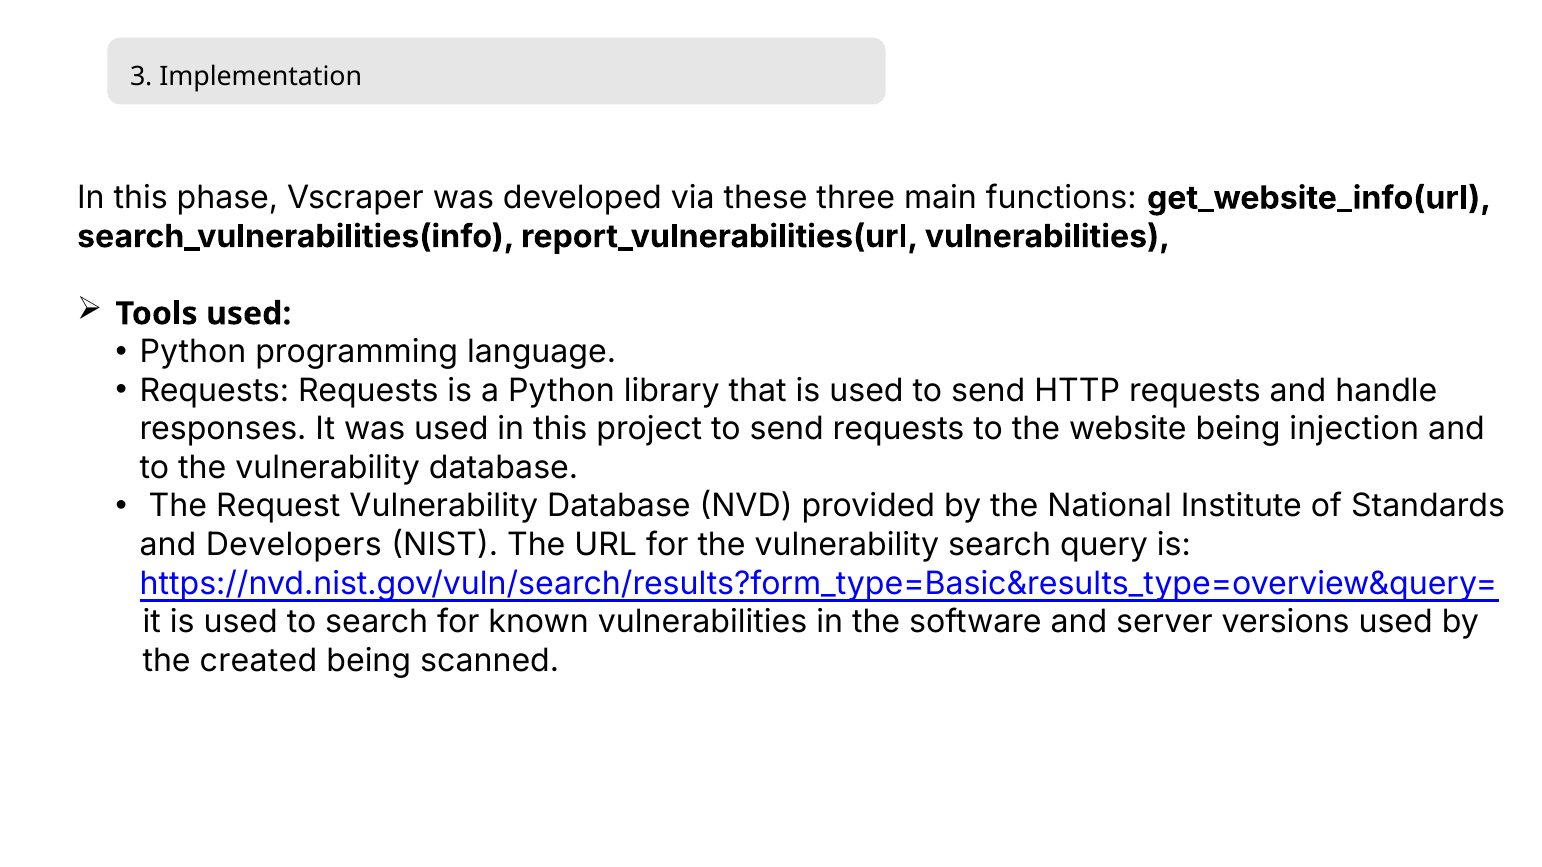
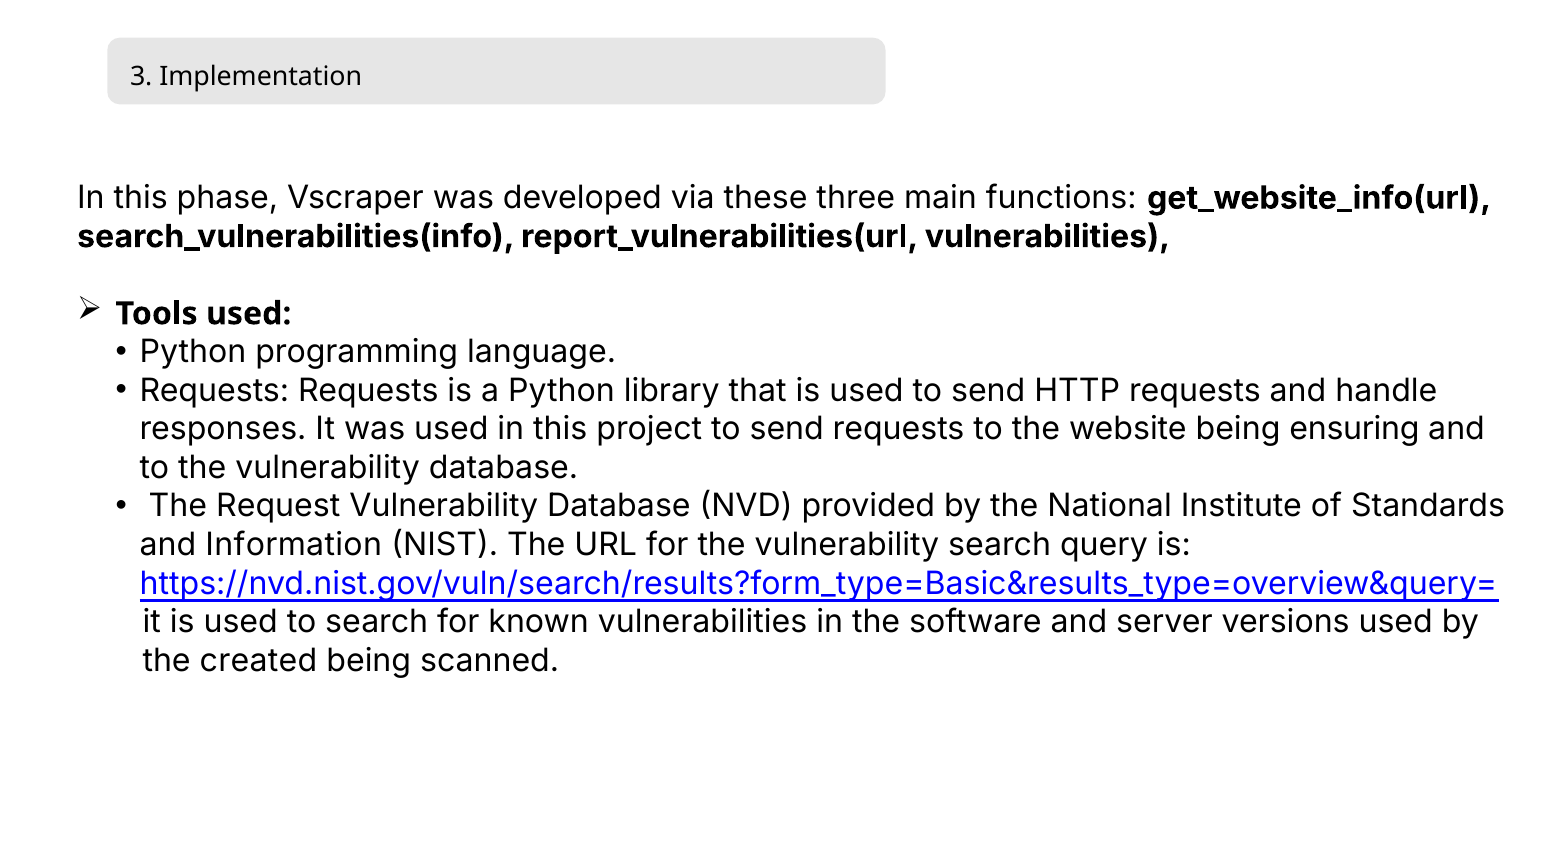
injection: injection -> ensuring (1354, 429)
Developers: Developers -> Information (294, 545)
